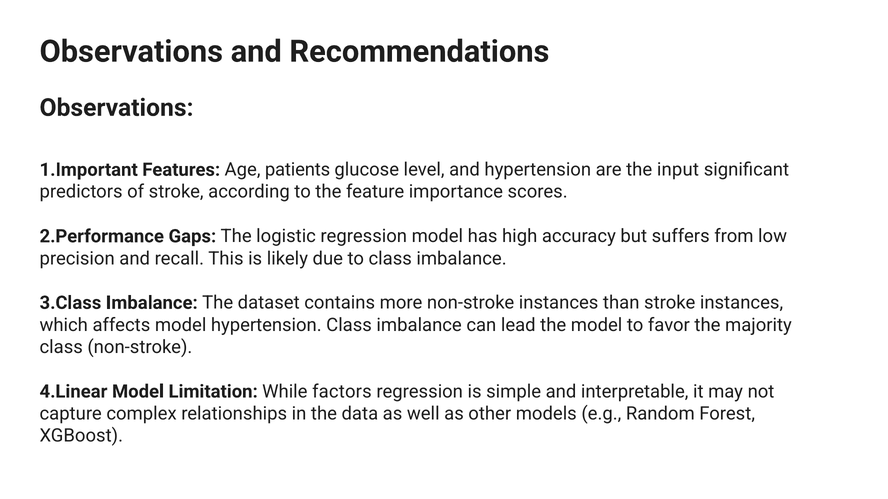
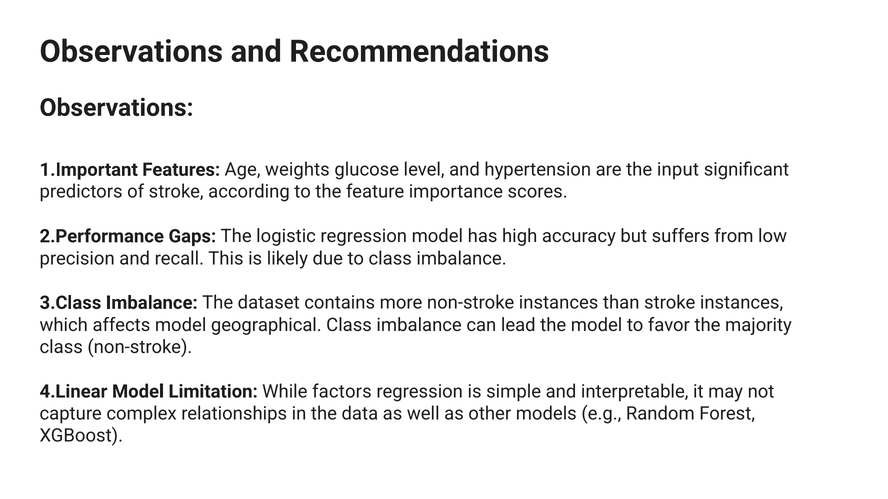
patients: patients -> weights (297, 170)
model hypertension: hypertension -> geographical (266, 325)
